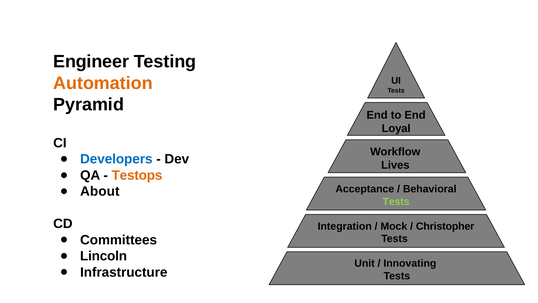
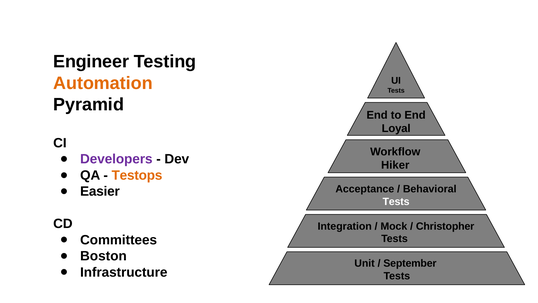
Developers colour: blue -> purple (116, 159)
Lives: Lives -> Hiker (395, 165)
About: About -> Easier (100, 191)
Tests colour: light green -> white (396, 201)
Lincoln: Lincoln -> Boston (103, 256)
Innovating: Innovating -> September (410, 263)
